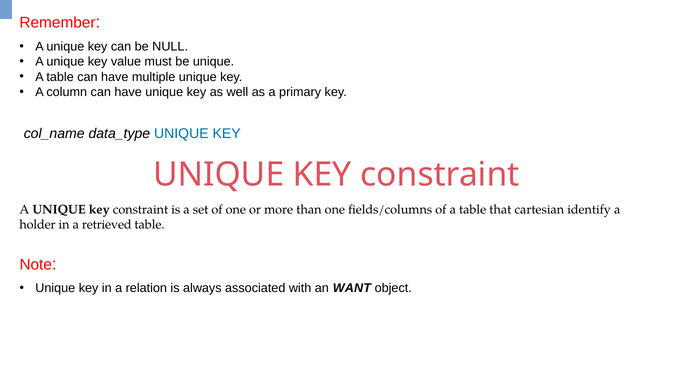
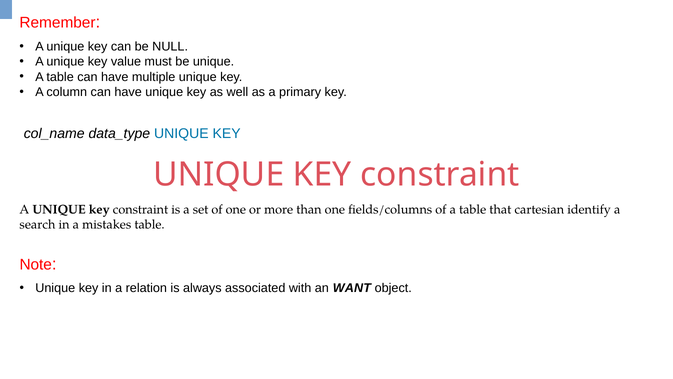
holder: holder -> search (37, 224)
retrieved: retrieved -> mistakes (107, 224)
